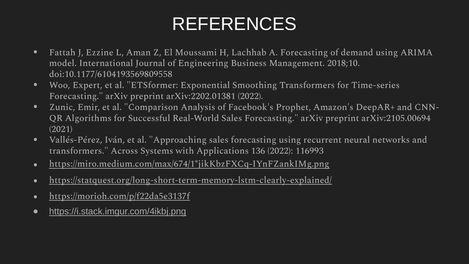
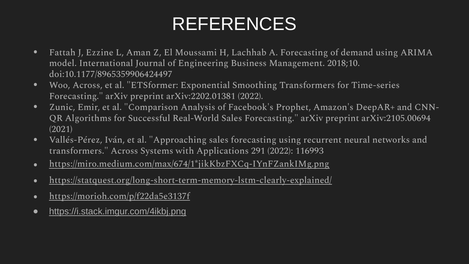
doi:10.1177/6104193569809558: doi:10.1177/6104193569809558 -> doi:10.1177/8965359906424497 (111, 74)
Woo Expert: Expert -> Across (88, 85)
136: 136 -> 291 (258, 151)
